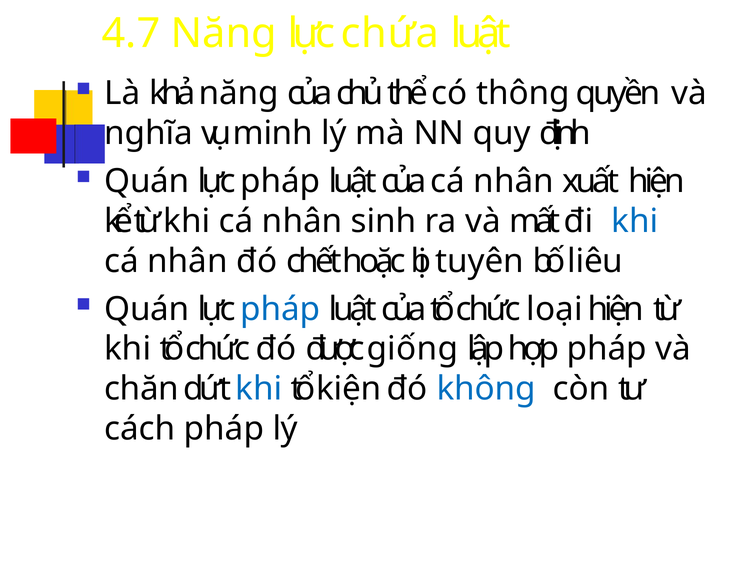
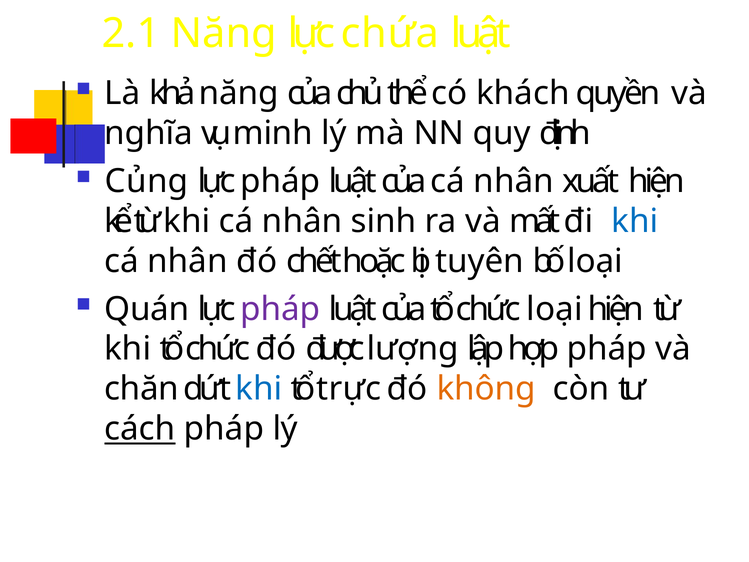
4.7: 4.7 -> 2.1 (131, 33)
thông: thông -> khách (523, 93)
Quán: Quán -> Củng (147, 181)
bố liêu: liêu -> loại (595, 261)
pháp colour: blue -> purple (280, 309)
giống: giống -> lượng (413, 349)
kiện: kiện -> trực (349, 389)
không colour: blue -> orange (486, 389)
cách underline: none -> present (140, 429)
